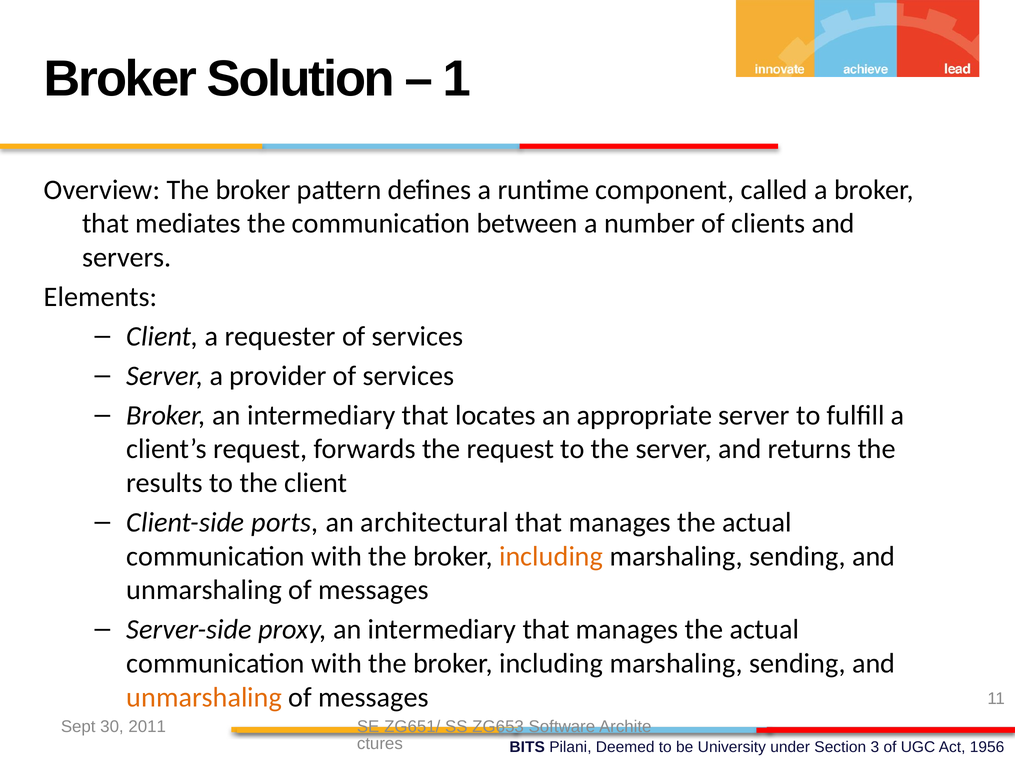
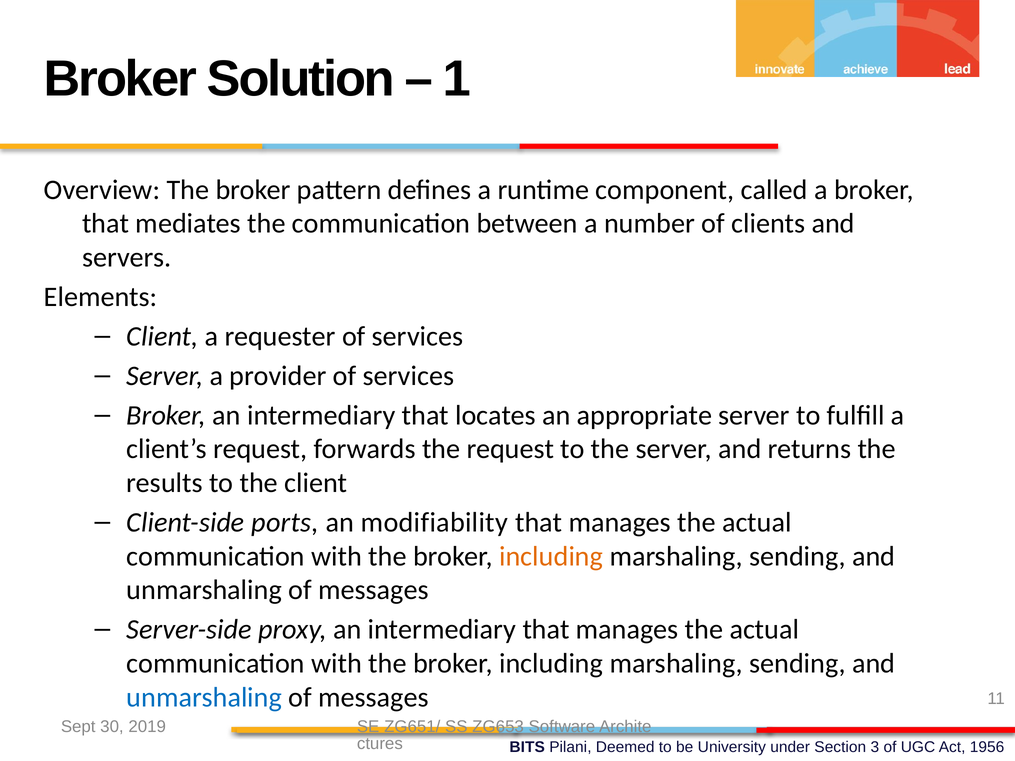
architectural: architectural -> modifiability (434, 523)
unmarshaling colour: orange -> blue (204, 697)
2011: 2011 -> 2019 (147, 727)
